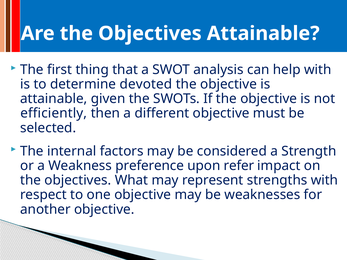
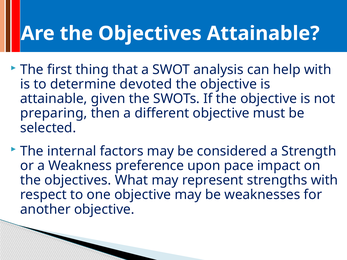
efficiently: efficiently -> preparing (54, 113)
refer: refer -> pace (239, 166)
